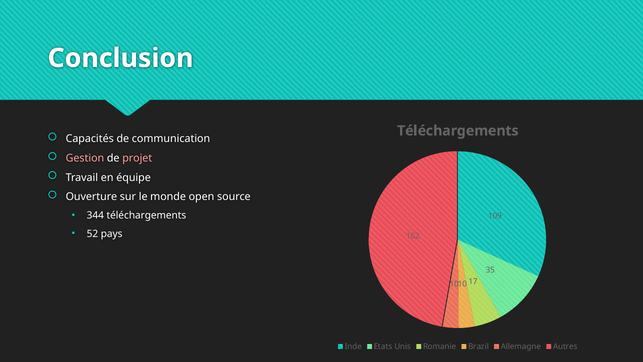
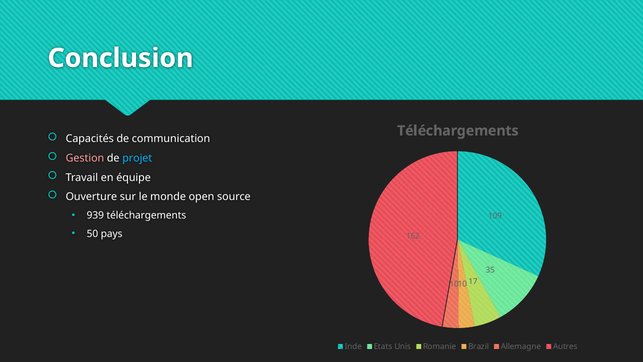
projet colour: pink -> light blue (137, 158)
344: 344 -> 939 (95, 215)
52: 52 -> 50 (92, 233)
